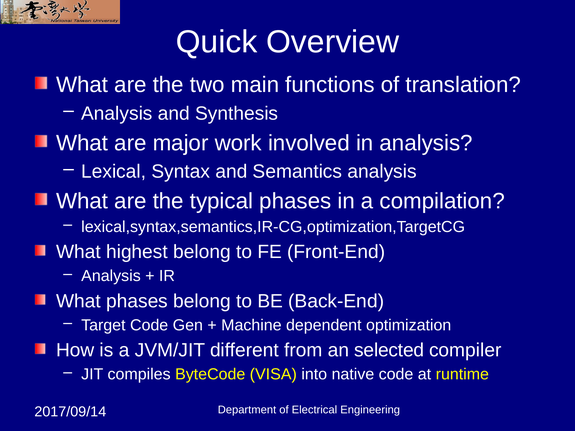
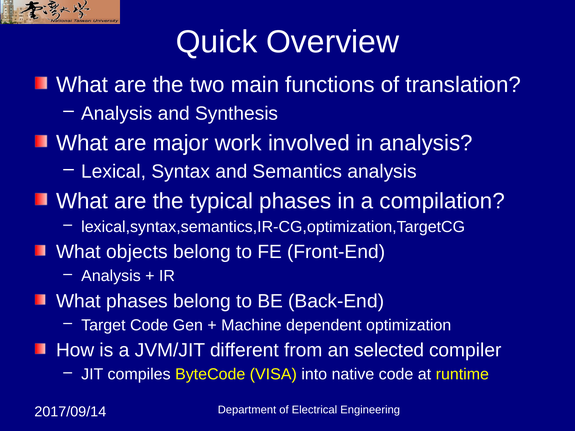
highest: highest -> objects (137, 252)
